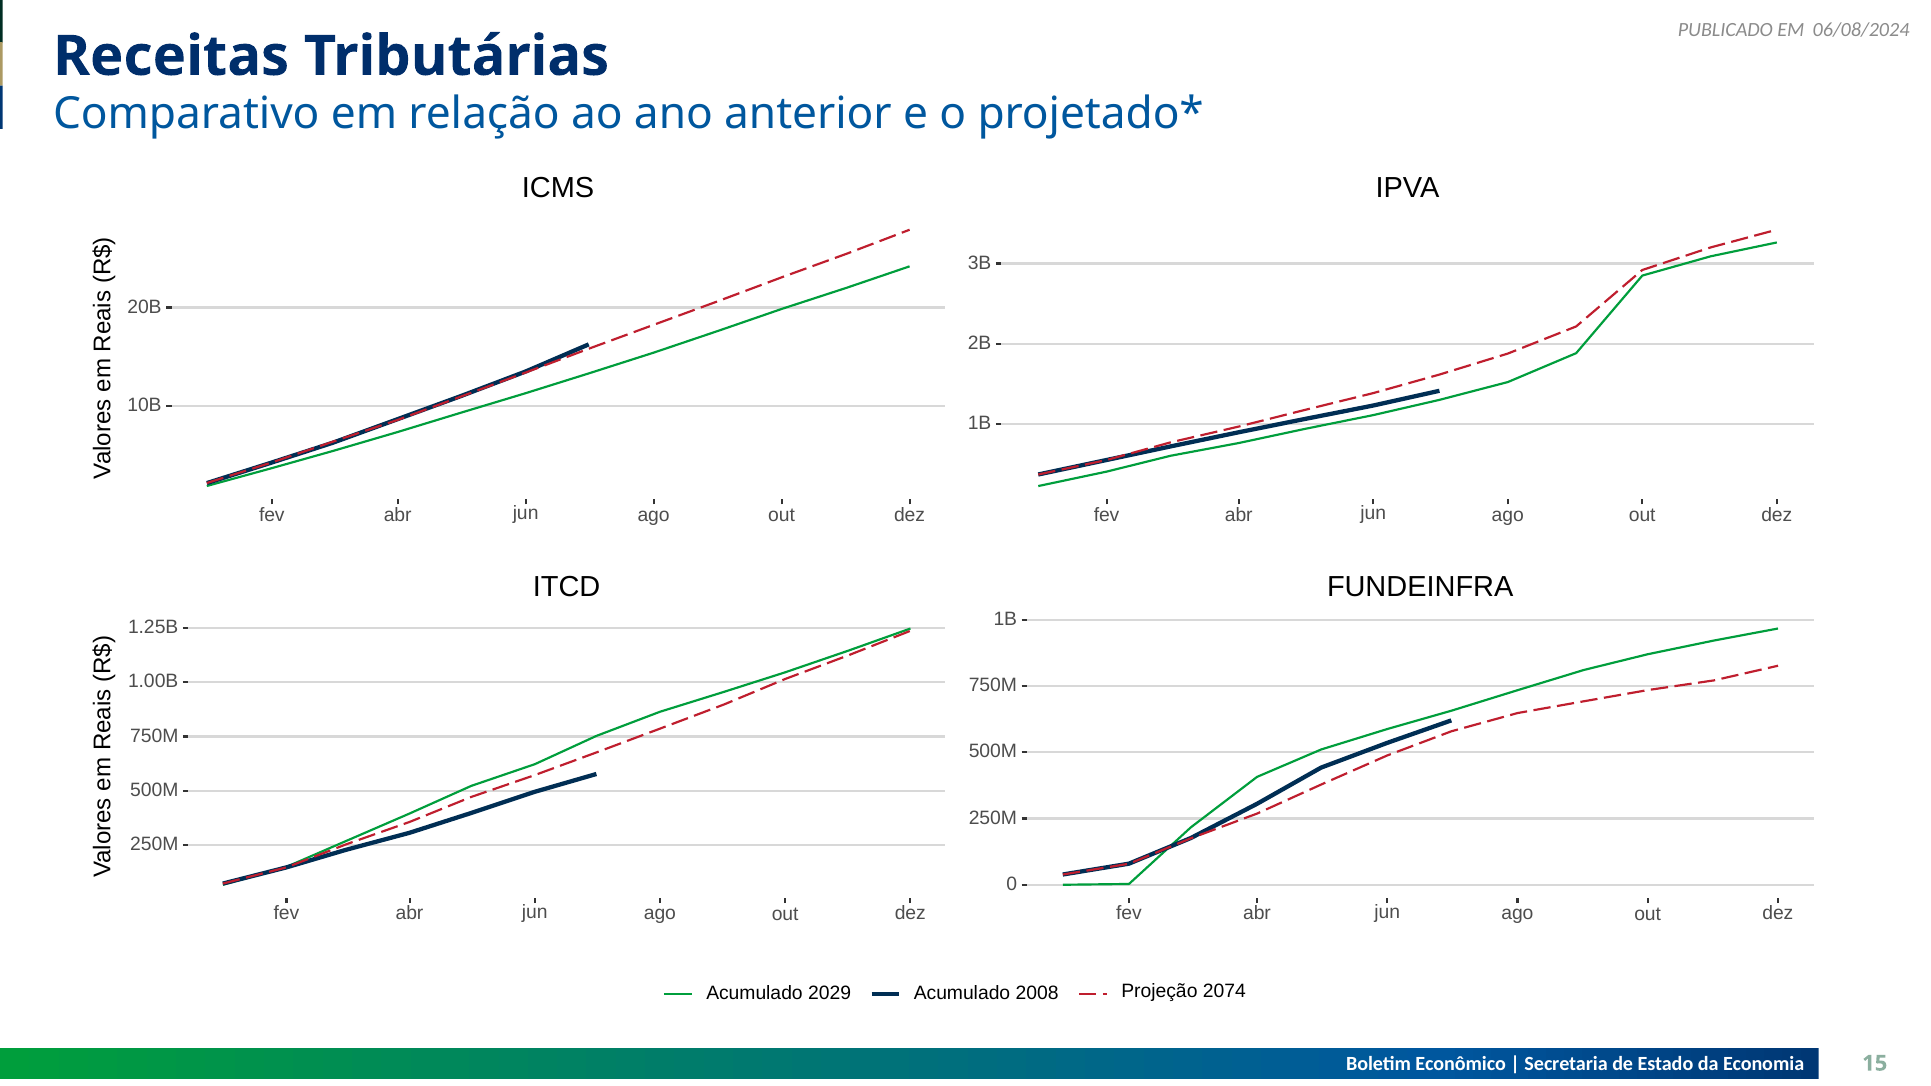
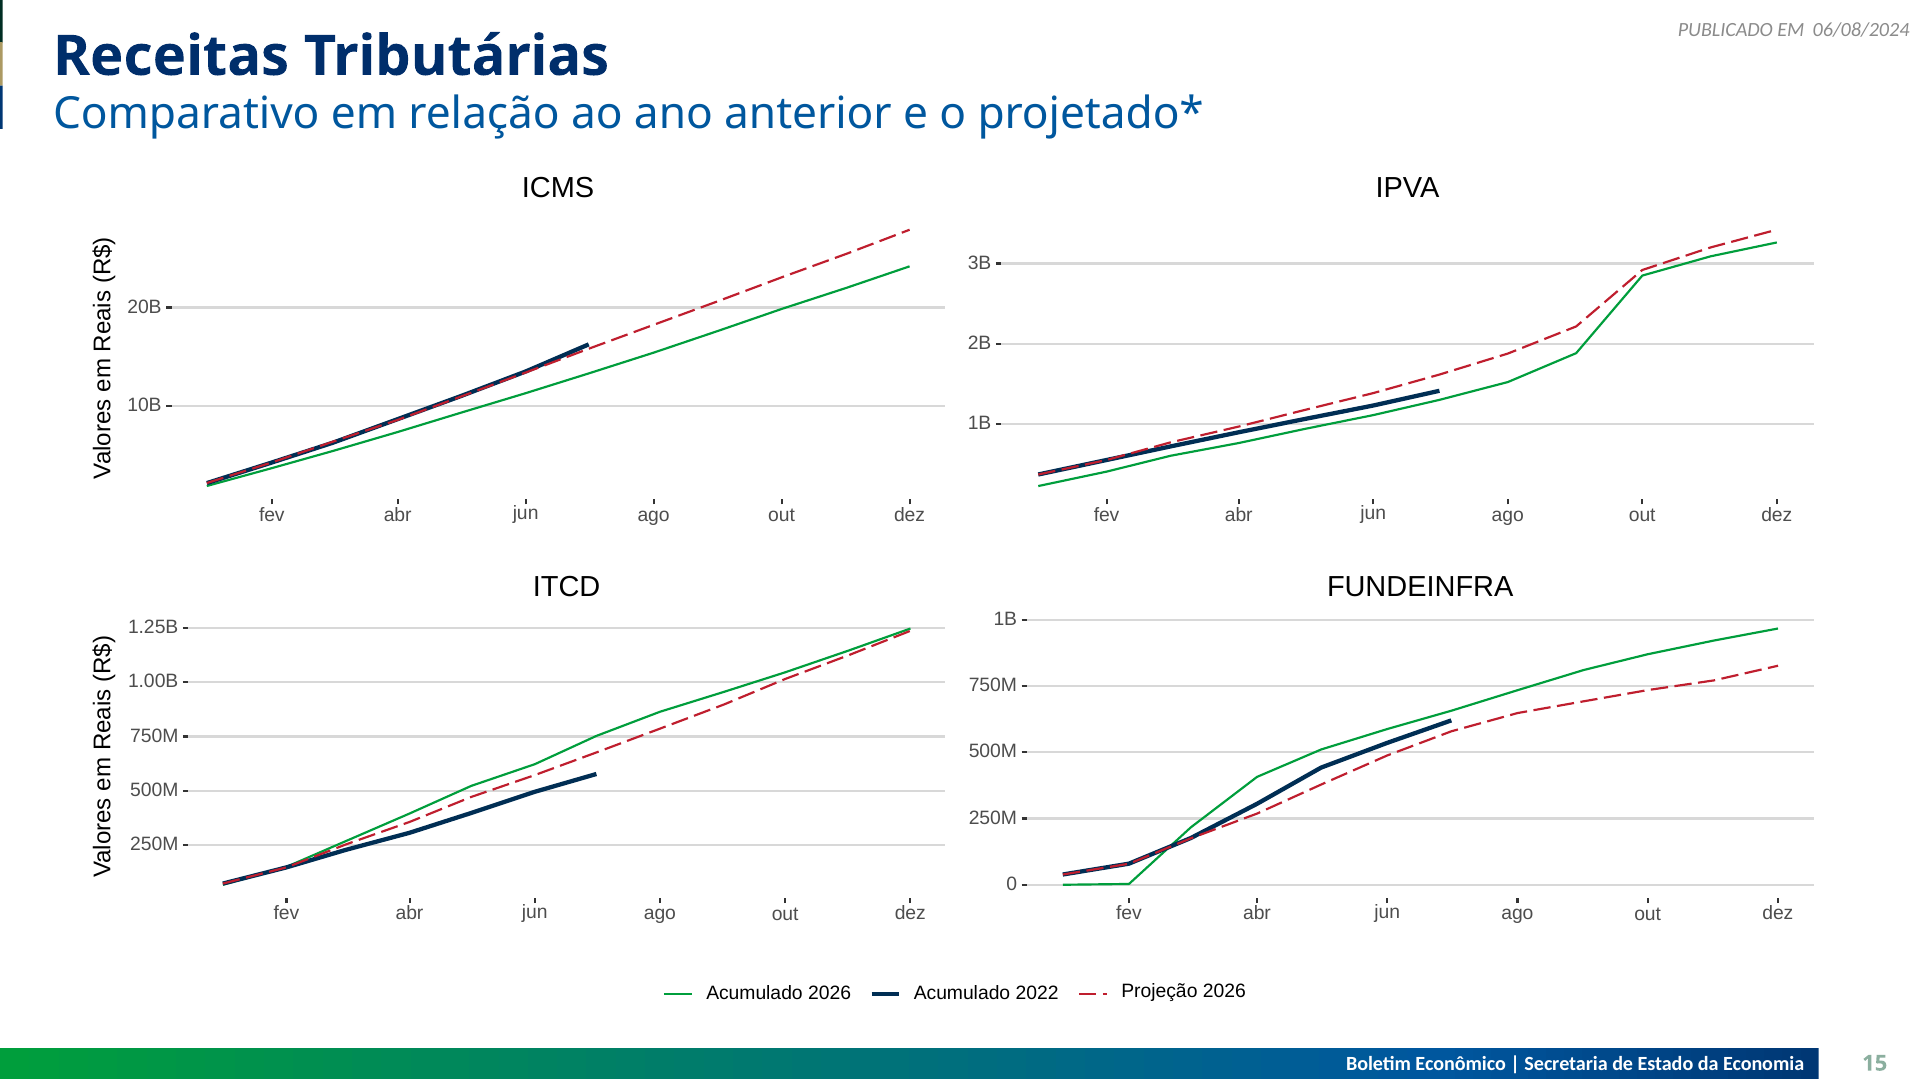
Acumulado 2029: 2029 -> 2026 (830, 993)
2008: 2008 -> 2022 (1037, 993)
Projeção 2074: 2074 -> 2026 (1224, 991)
